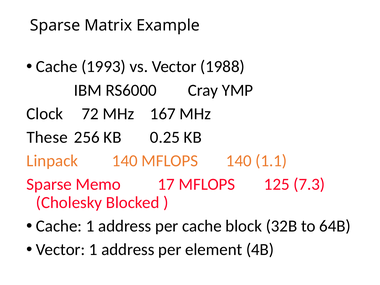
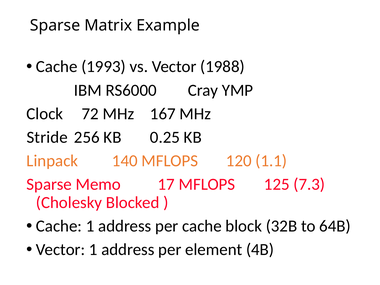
These: These -> Stride (47, 137)
MFLOPS 140: 140 -> 120 (239, 161)
